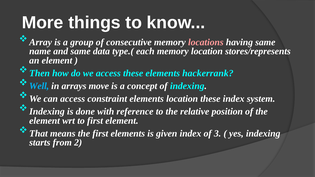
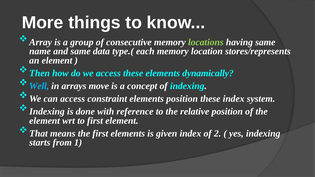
locations colour: pink -> light green (206, 42)
hackerrank: hackerrank -> dynamically (208, 73)
elements location: location -> position (182, 99)
3: 3 -> 2 (218, 134)
2: 2 -> 1 (78, 143)
